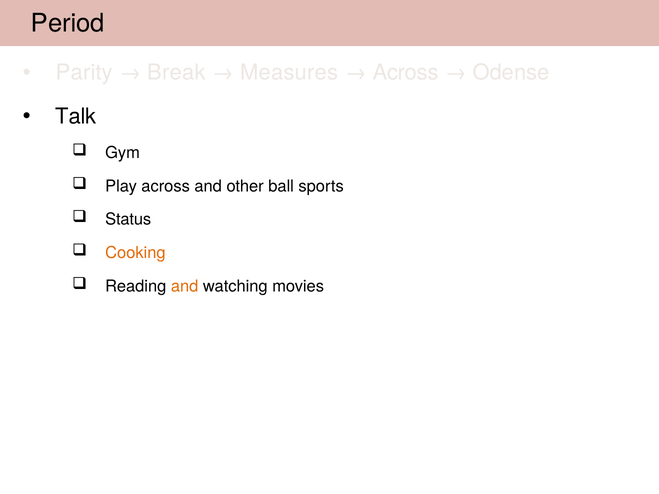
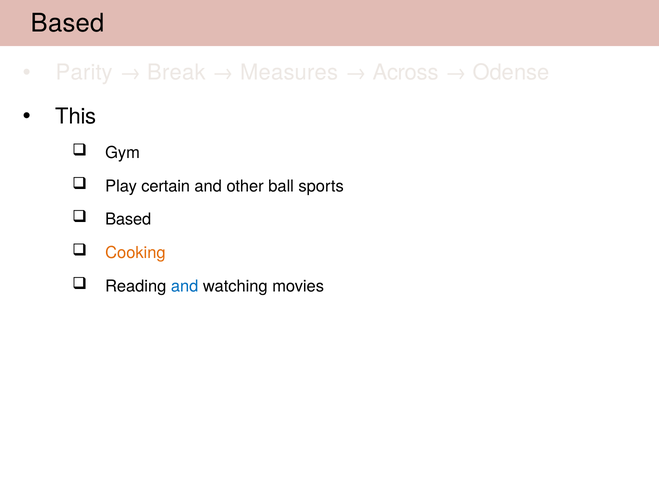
Period: Period -> Based (68, 23)
Talk: Talk -> This (76, 117)
Play across: across -> certain (166, 186)
Status: Status -> Based (128, 220)
and colour: orange -> blue (185, 286)
